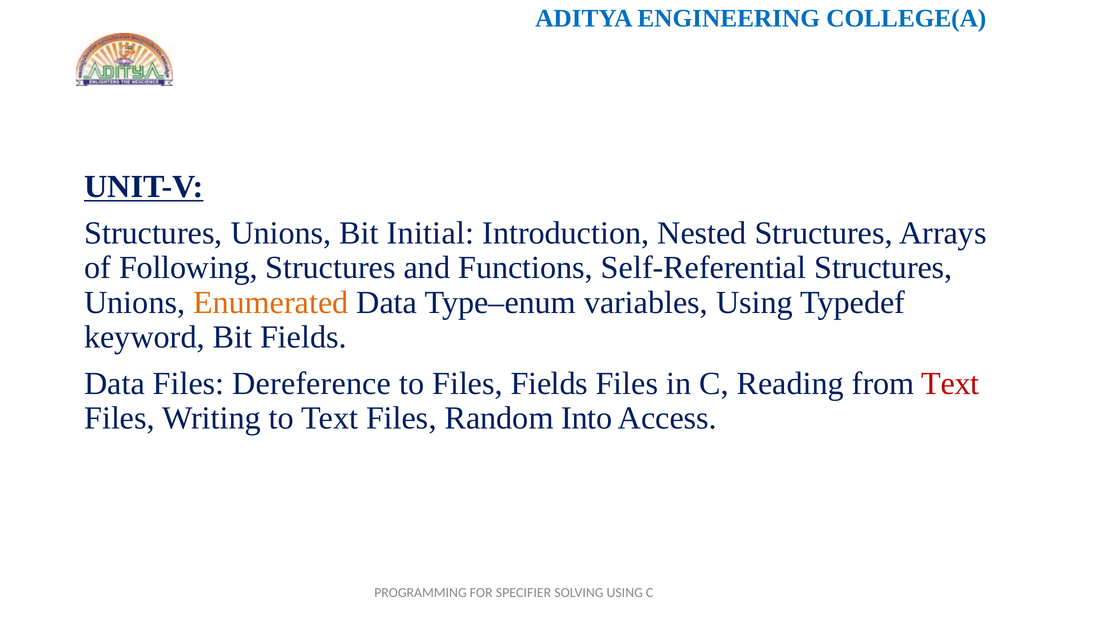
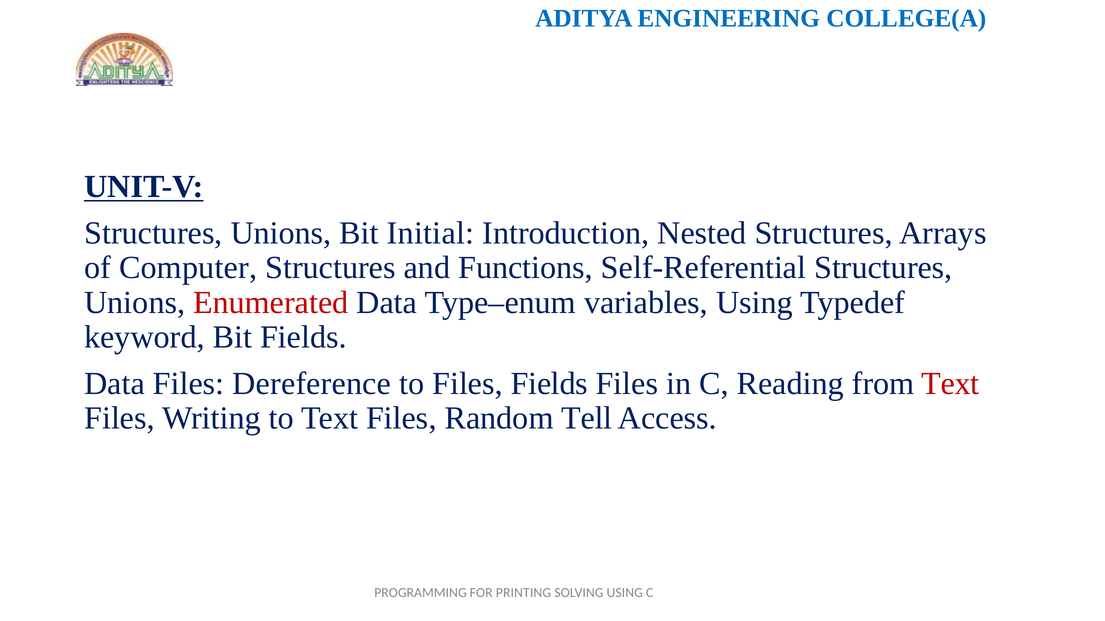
Following: Following -> Computer (188, 268)
Enumerated colour: orange -> red (271, 303)
Into: Into -> Tell (587, 419)
SPECIFIER: SPECIFIER -> PRINTING (523, 593)
